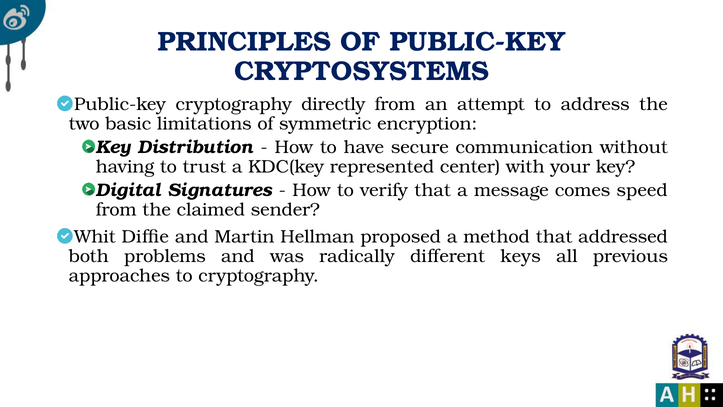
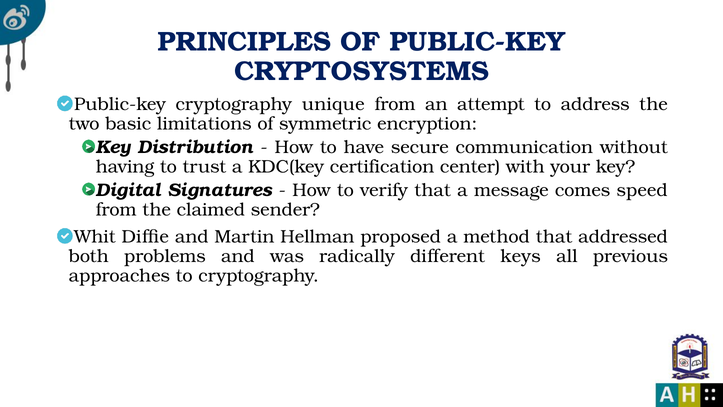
directly: directly -> unique (333, 104)
represented: represented -> certification (382, 167)
